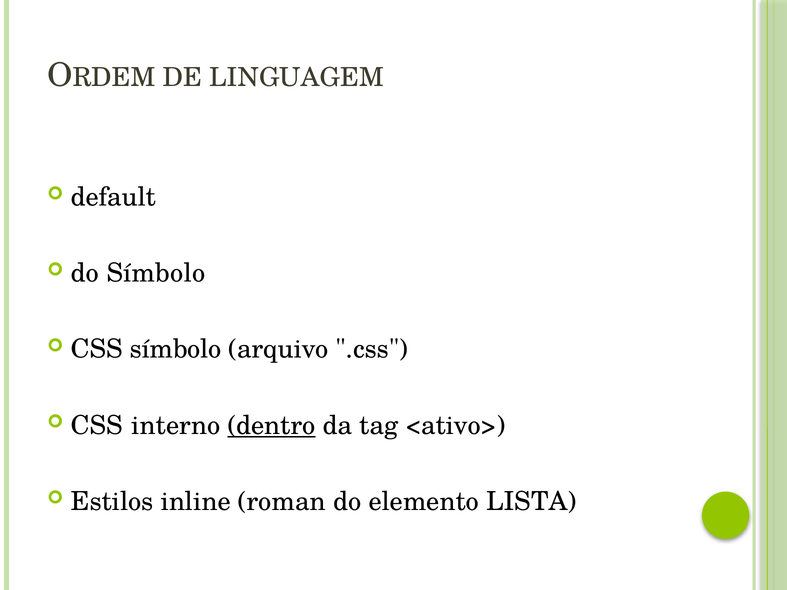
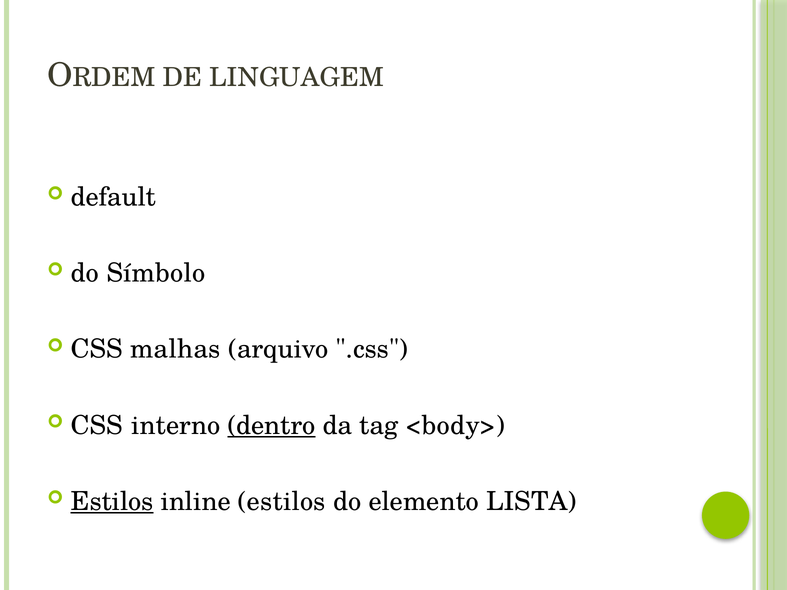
CSS símbolo: símbolo -> malhas (175, 349)
<ativo>: <ativo> -> <body> (455, 426)
Estilos underline: none -> present (112, 502)
inline roman: roman -> estilos (282, 502)
